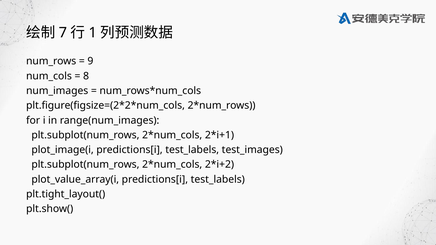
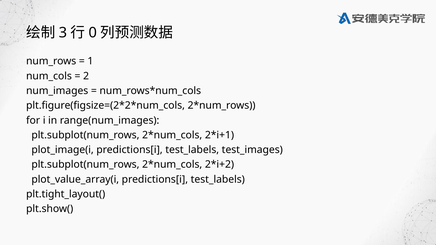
7: 7 -> 3 (63, 33)
1: 1 -> 0 (93, 33)
9: 9 -> 1 (90, 61)
8: 8 -> 2 (86, 76)
